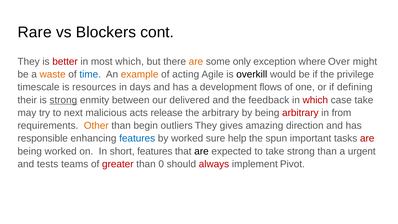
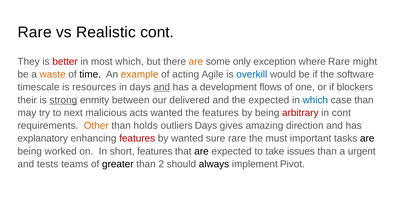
Blockers: Blockers -> Realistic (106, 32)
where Over: Over -> Rare (339, 62)
time colour: blue -> black (90, 74)
overkill colour: black -> blue (252, 74)
privilege: privilege -> software (355, 74)
and underline: none -> present (162, 87)
defining: defining -> blockers (355, 87)
the feedback: feedback -> expected (269, 100)
which colour: red -> blue (315, 100)
case take: take -> than (364, 100)
acts release: release -> wanted (167, 113)
the arbitrary: arbitrary -> features (220, 113)
in from: from -> cont (341, 113)
begin: begin -> holds (146, 126)
outliers They: They -> Days (206, 126)
responsible: responsible -> explanatory (43, 138)
features colour: blue -> red (137, 138)
by worked: worked -> wanted (187, 138)
sure help: help -> rare (237, 138)
spun: spun -> must (276, 138)
are colour: red -> black (367, 138)
take strong: strong -> issues (301, 151)
greater colour: red -> black (118, 164)
0: 0 -> 2 (161, 164)
always colour: red -> black (214, 164)
